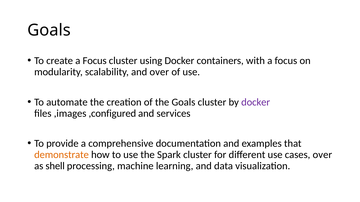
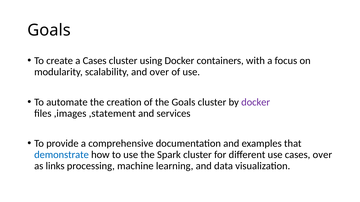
create a Focus: Focus -> Cases (95, 61)
,configured: ,configured -> ,statement (112, 114)
demonstrate colour: orange -> blue (62, 155)
shell: shell -> links (55, 166)
